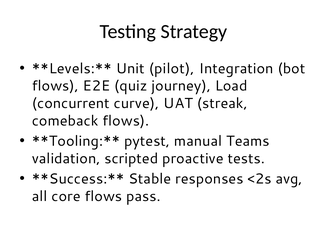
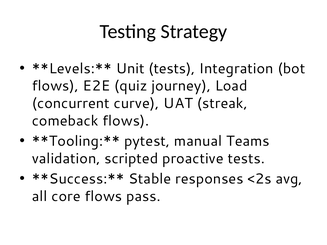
Unit pilot: pilot -> tests (172, 69)
